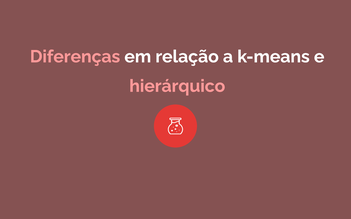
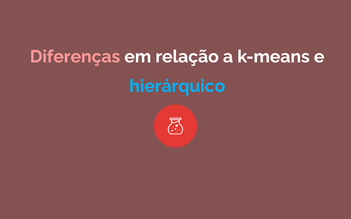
hierárquico colour: pink -> light blue (177, 86)
